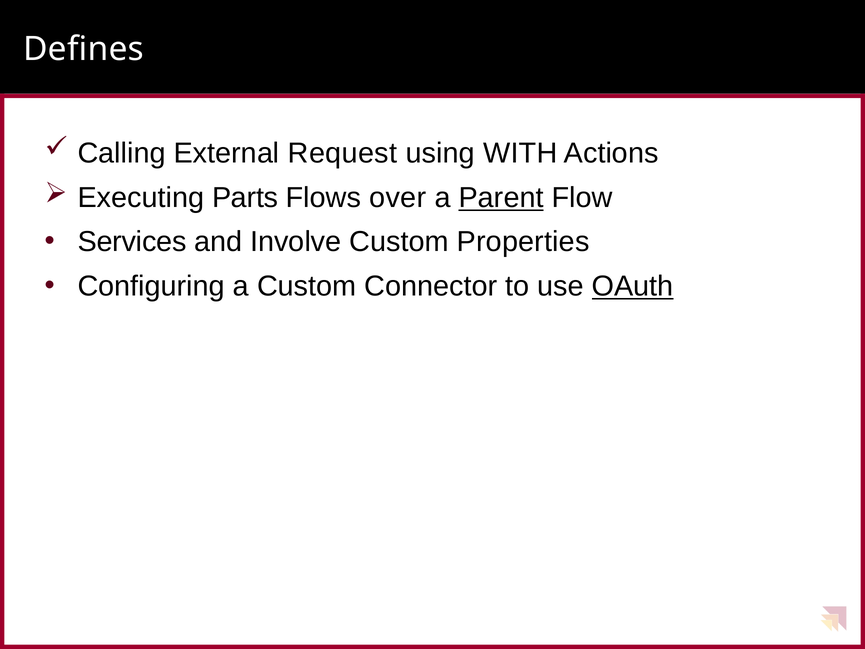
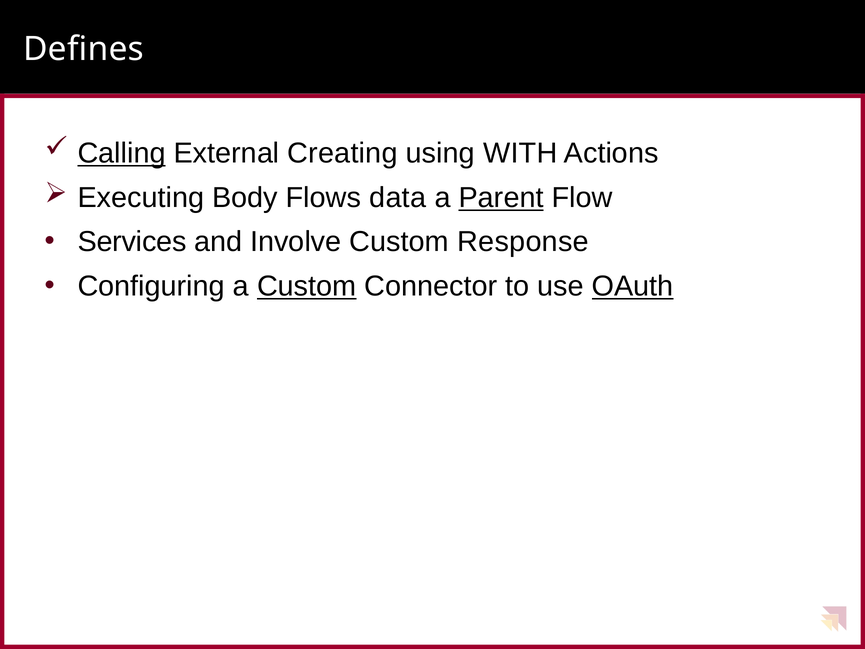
Calling underline: none -> present (122, 153)
Request: Request -> Creating (343, 153)
Parts: Parts -> Body (245, 198)
over: over -> data (398, 198)
Properties: Properties -> Response (523, 242)
Custom underline: none -> present (307, 286)
